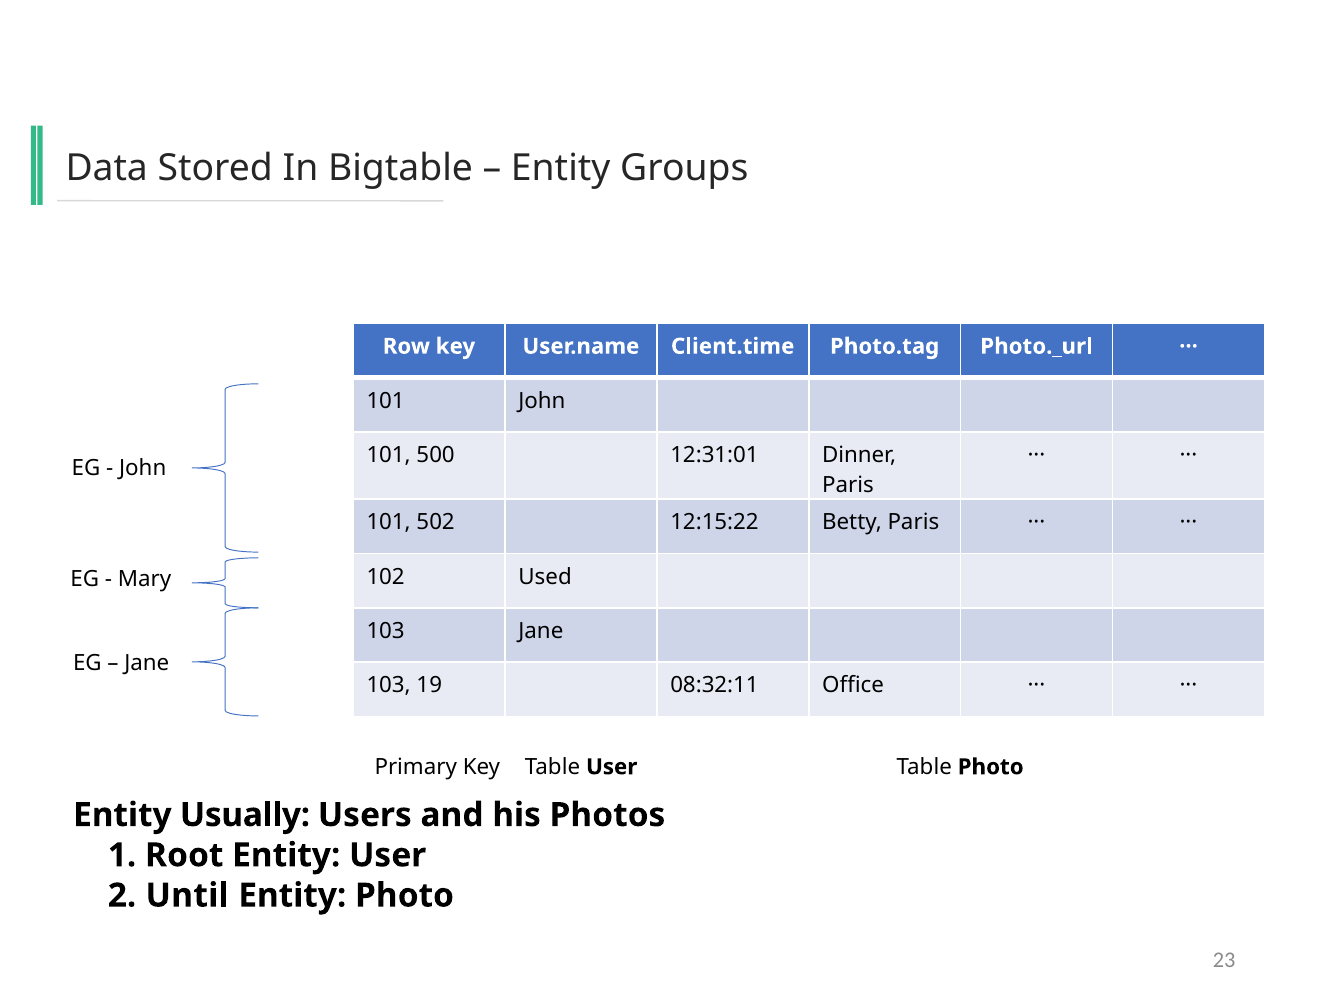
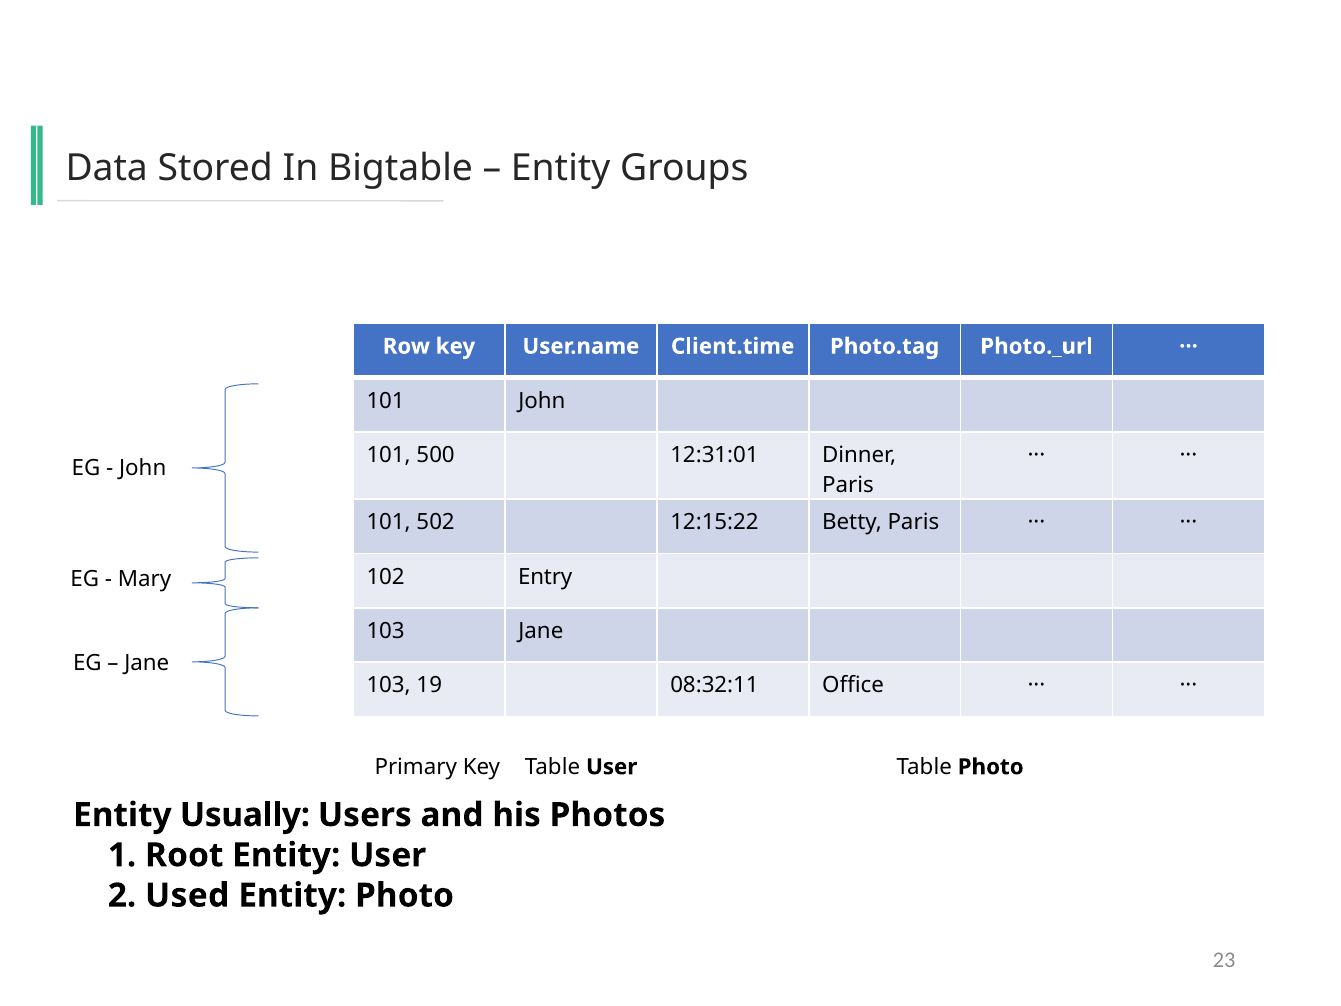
Used: Used -> Entry (545, 576)
Until: Until -> Used (187, 895)
